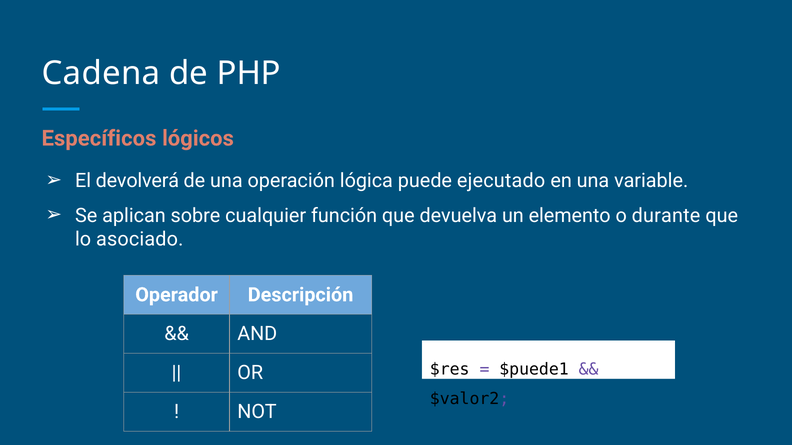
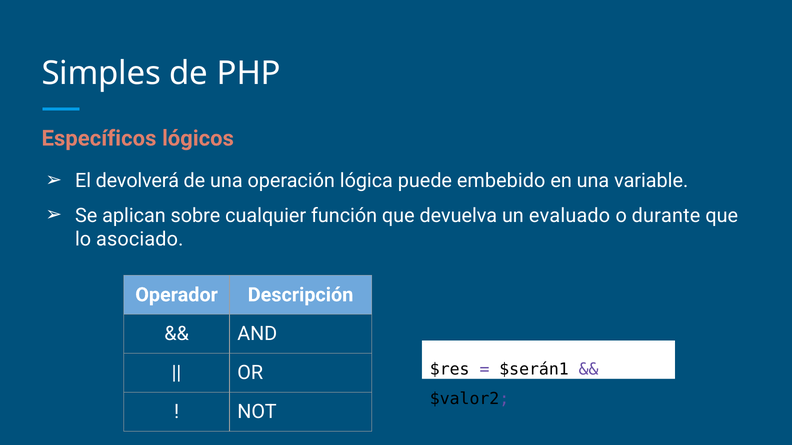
Cadena: Cadena -> Simples (101, 74)
ejecutado: ejecutado -> embebido (501, 181)
elemento: elemento -> evaluado (570, 216)
$puede1: $puede1 -> $serán1 (534, 370)
